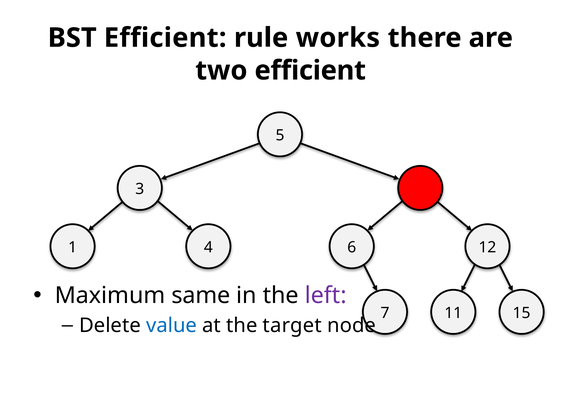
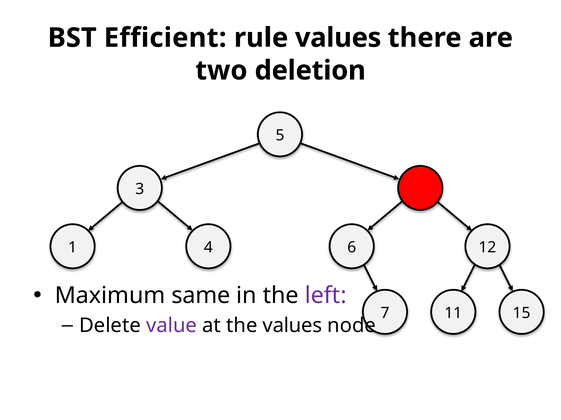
rule works: works -> values (338, 38)
two efficient: efficient -> deletion (310, 71)
value colour: blue -> purple (172, 326)
the target: target -> values (292, 326)
